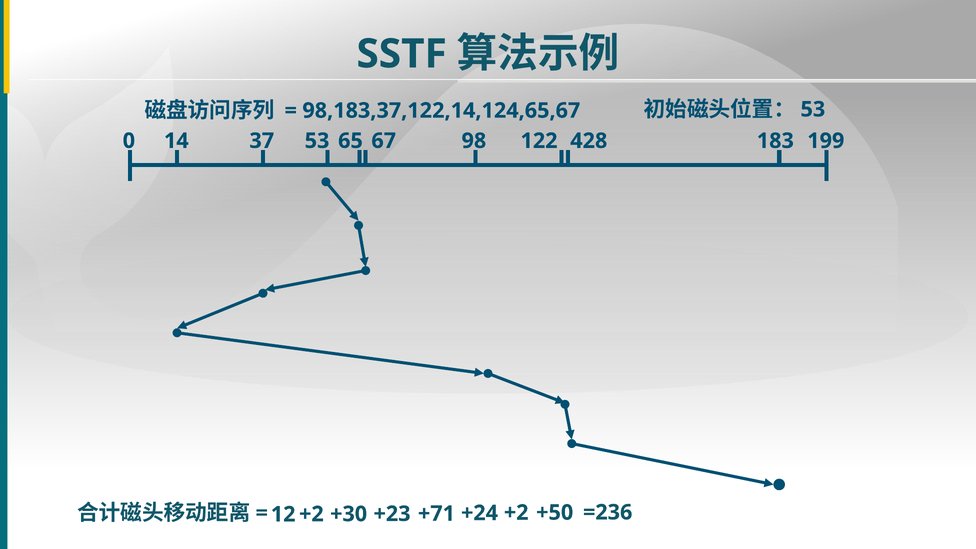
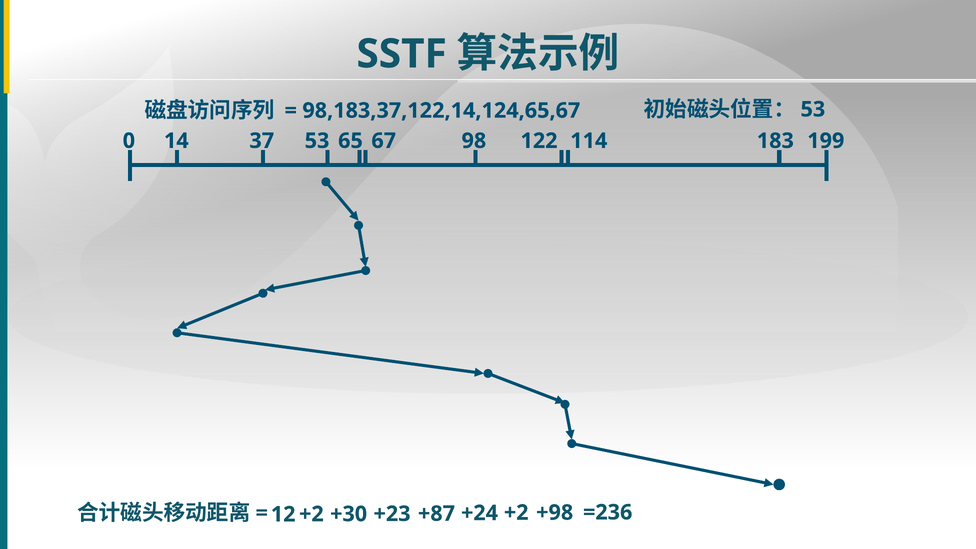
428: 428 -> 114 (589, 141)
+71: +71 -> +87 (436, 514)
+50: +50 -> +98 (555, 513)
